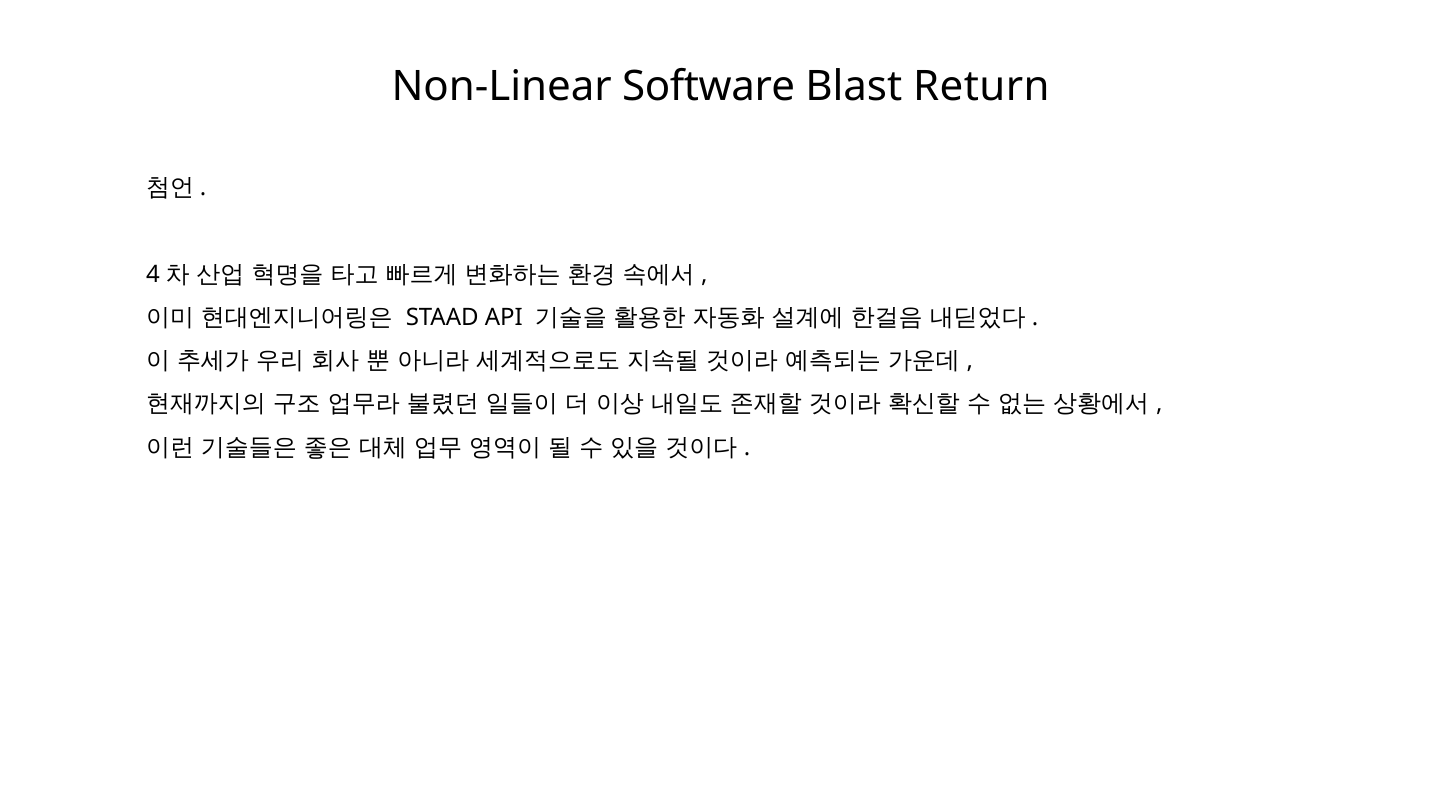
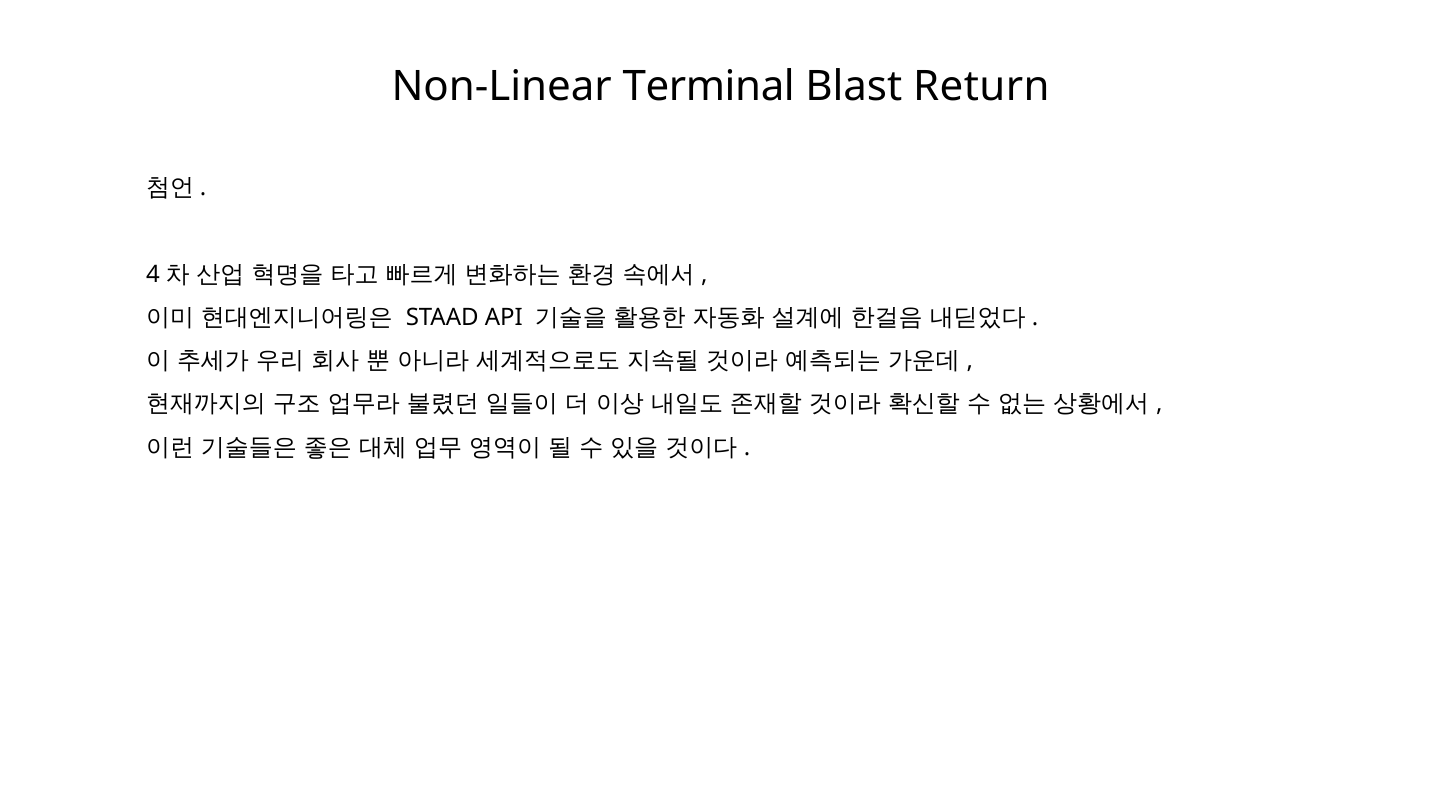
Software: Software -> Terminal (709, 87)
